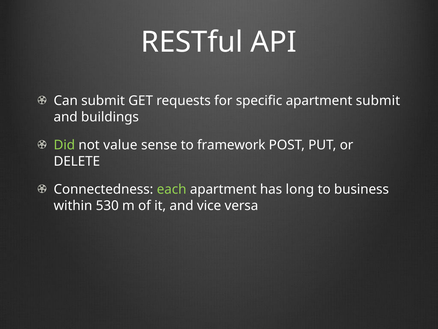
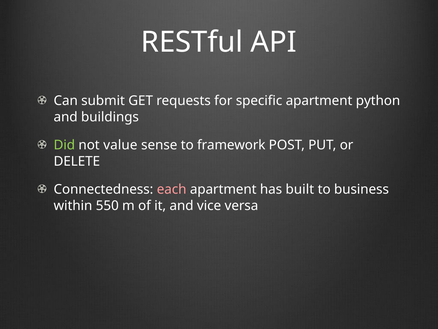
apartment submit: submit -> python (378, 101)
each colour: light green -> pink (172, 189)
long: long -> built (300, 189)
530: 530 -> 550 (107, 205)
